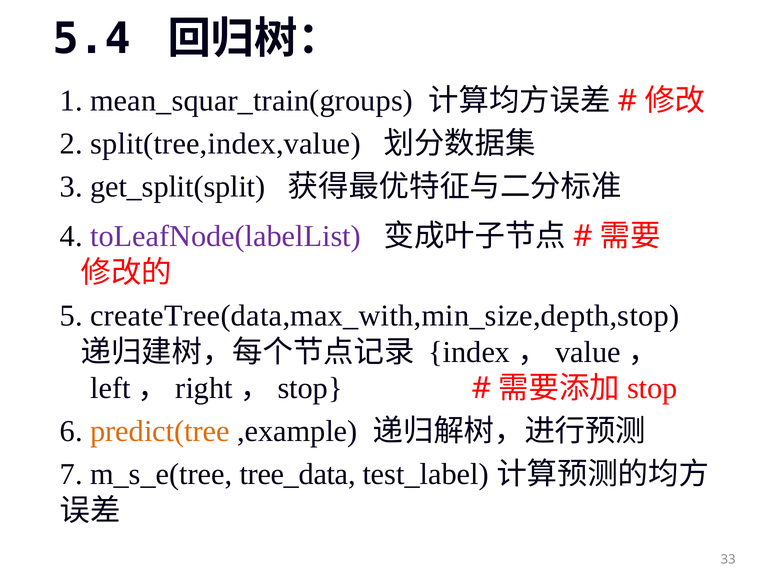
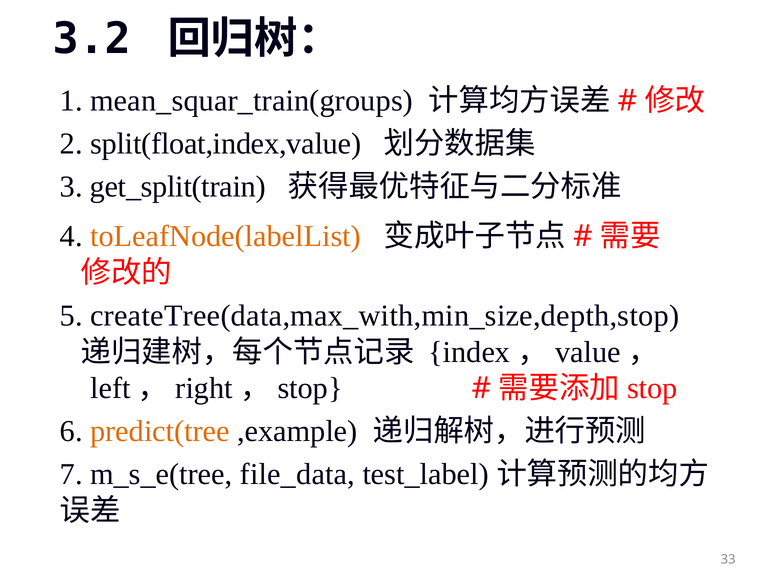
5.4: 5.4 -> 3.2 (92, 39)
split(tree,index,value: split(tree,index,value -> split(float,index,value (226, 144)
get_split(split: get_split(split -> get_split(train (178, 187)
toLeafNode(labelList colour: purple -> orange (226, 237)
tree_data: tree_data -> file_data (297, 475)
